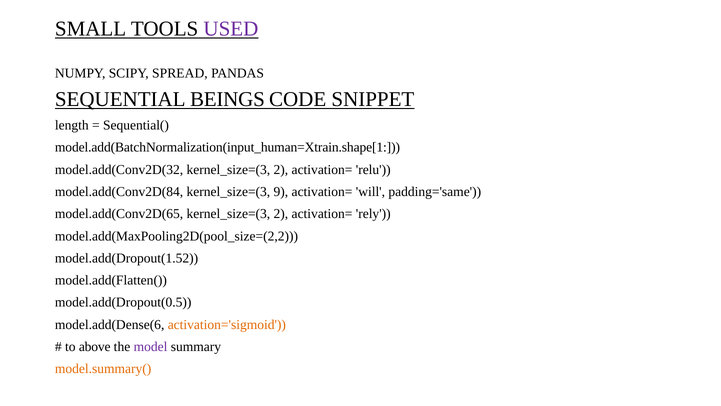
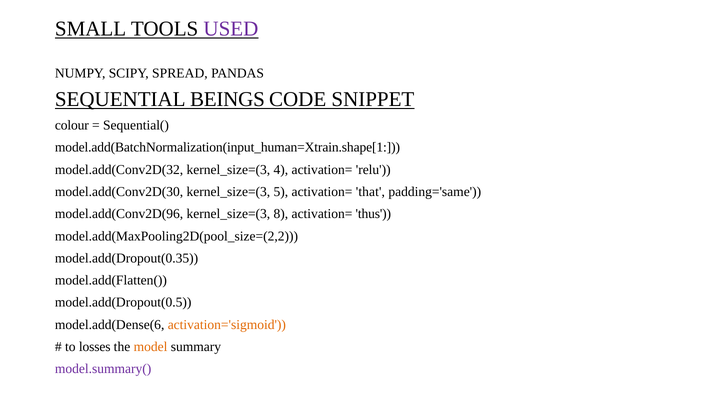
length: length -> colour (72, 125)
model.add(Conv2D(32 kernel_size=(3 2: 2 -> 4 (281, 169)
model.add(Conv2D(84: model.add(Conv2D(84 -> model.add(Conv2D(30 (119, 192)
9: 9 -> 5 (281, 192)
will: will -> that (370, 192)
model.add(Conv2D(65: model.add(Conv2D(65 -> model.add(Conv2D(96 (119, 214)
2: 2 -> 8 (281, 214)
rely: rely -> thus (373, 214)
model.add(Dropout(1.52: model.add(Dropout(1.52 -> model.add(Dropout(0.35 (127, 258)
above: above -> losses (95, 346)
model colour: purple -> orange (151, 346)
model.summary( colour: orange -> purple (103, 369)
